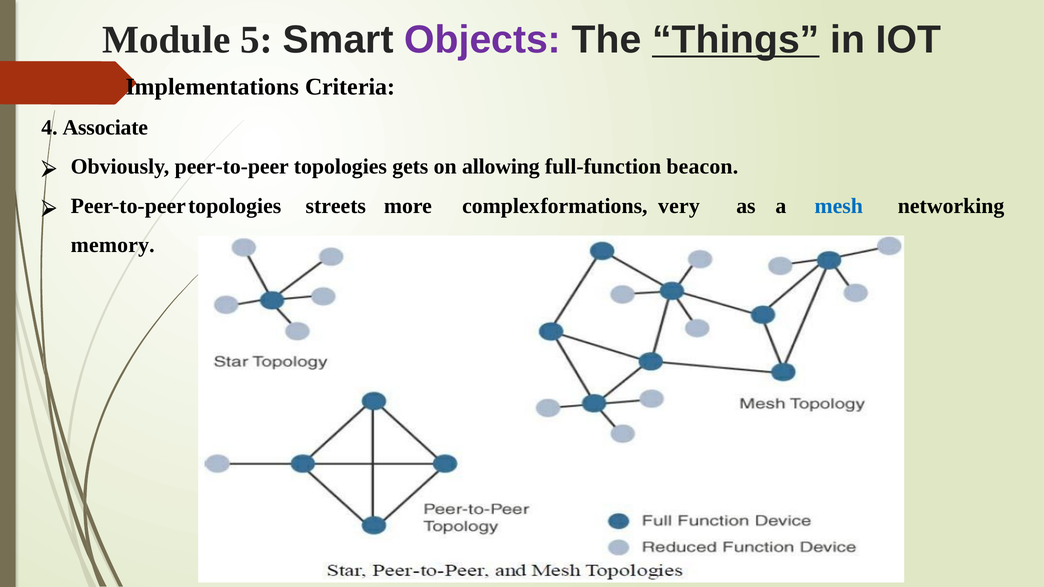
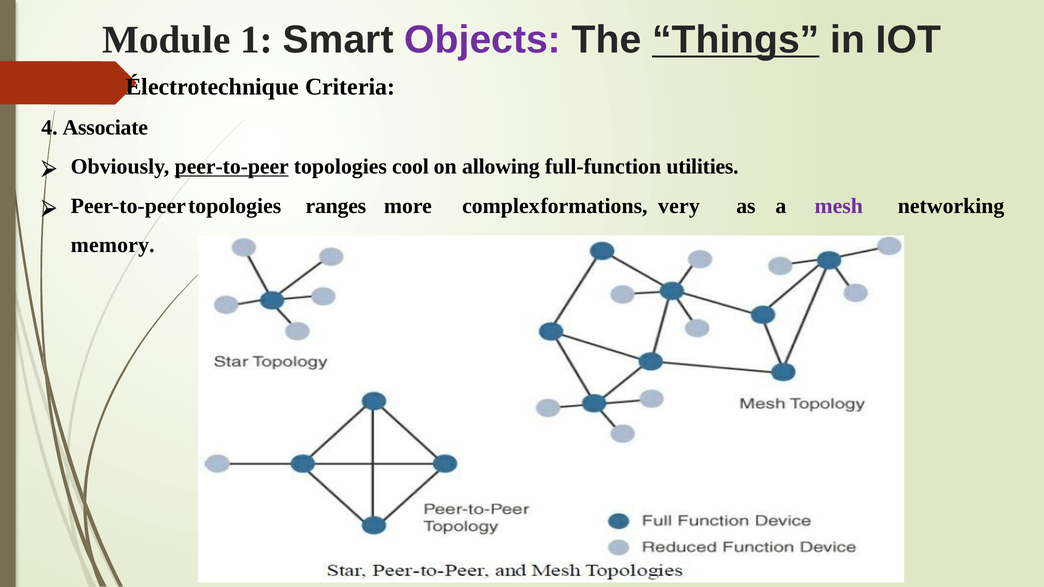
5: 5 -> 1 (257, 40)
Implementations: Implementations -> Électrotechnique (212, 87)
peer-to-peer underline: none -> present (232, 167)
gets: gets -> cool (410, 167)
beacon: beacon -> utilities (703, 167)
streets: streets -> ranges (336, 206)
mesh colour: blue -> purple (839, 206)
